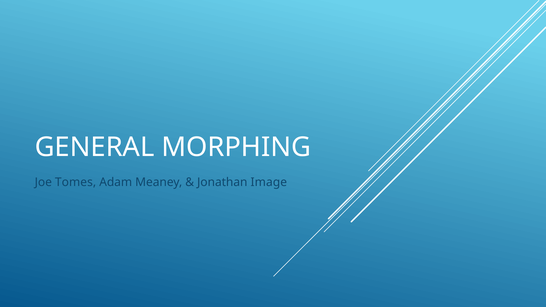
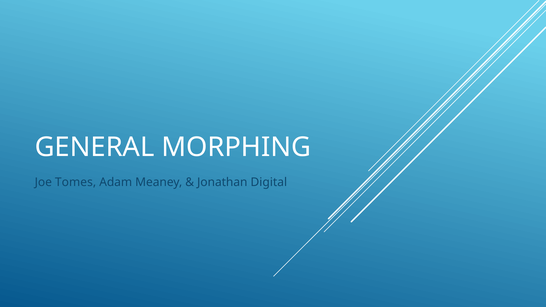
Image: Image -> Digital (269, 182)
